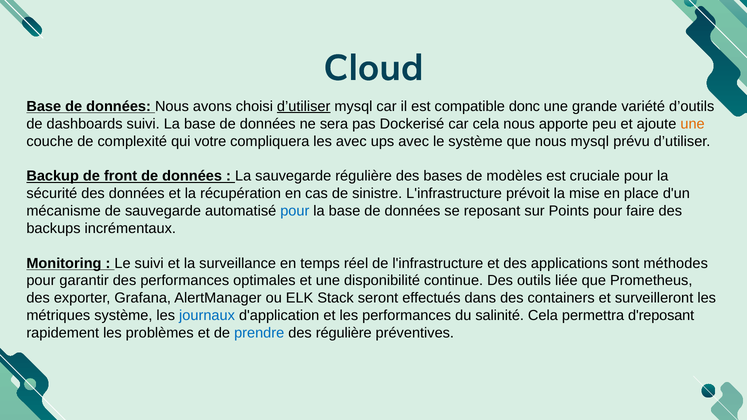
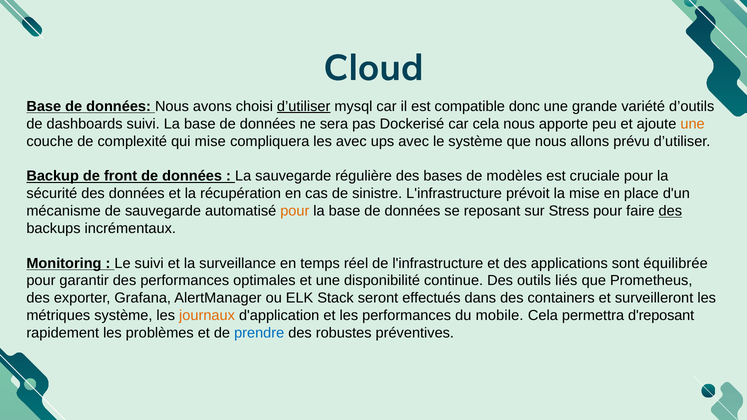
qui votre: votre -> mise (210, 141)
nous mysql: mysql -> allons (590, 141)
pour colour: blue -> orange (295, 211)
Points: Points -> Stress (569, 211)
des underline: none -> present (670, 211)
méthodes: méthodes -> équilibrée (676, 263)
liée: liée -> liés (566, 281)
journaux colour: blue -> orange (207, 316)
salinité: salinité -> mobile (500, 316)
des régulière: régulière -> robustes (344, 333)
